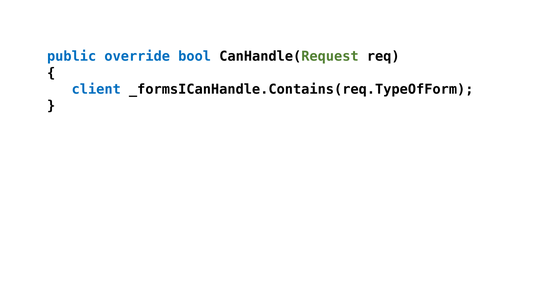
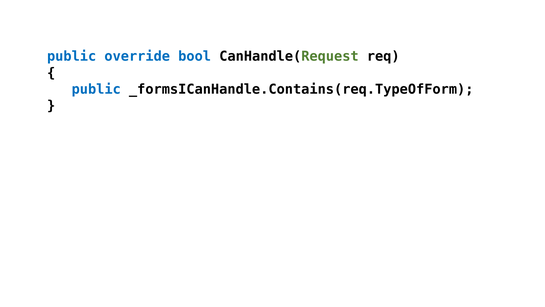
client: client -> public (96, 89)
